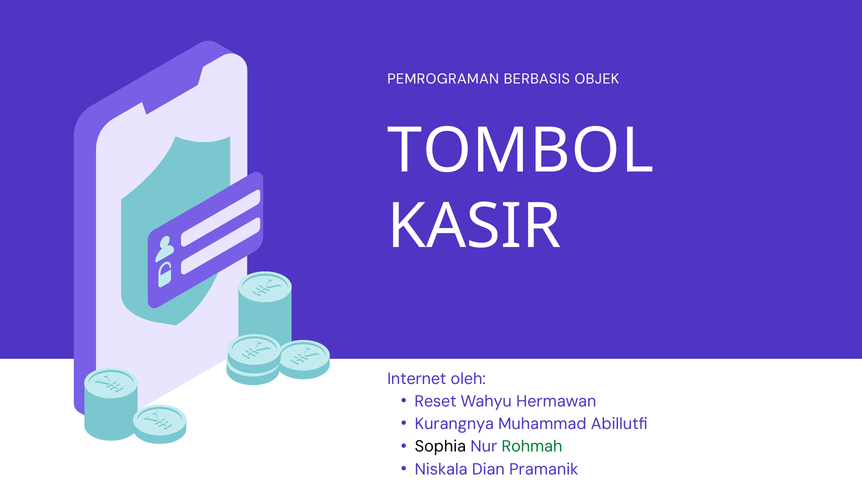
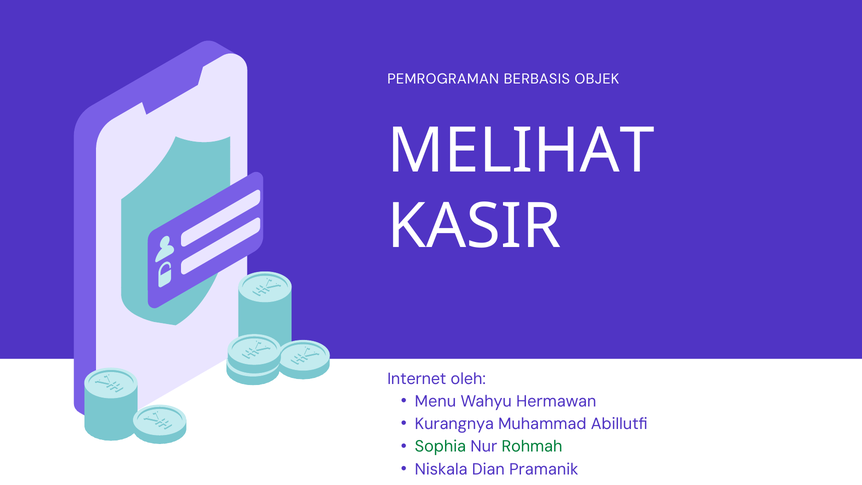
TOMBOL: TOMBOL -> MELIHAT (521, 151)
Reset: Reset -> Menu (435, 401)
Sophia colour: black -> green (440, 446)
